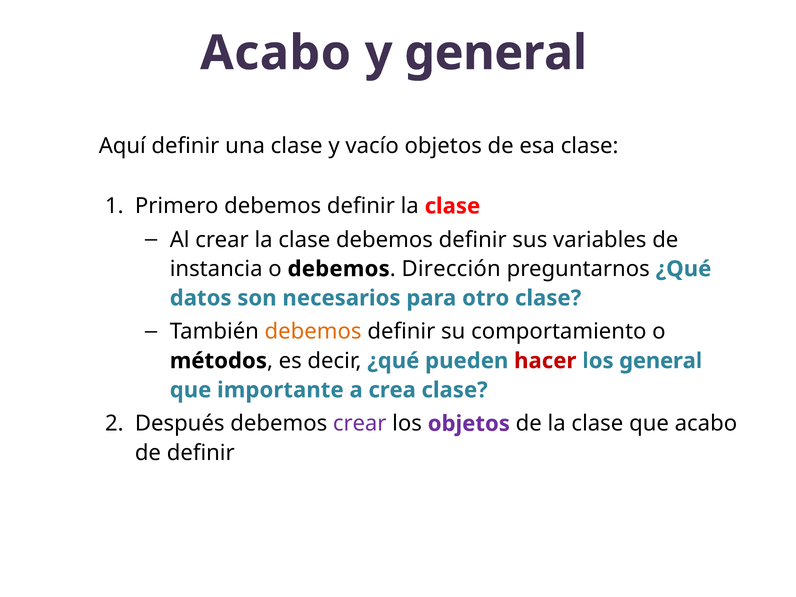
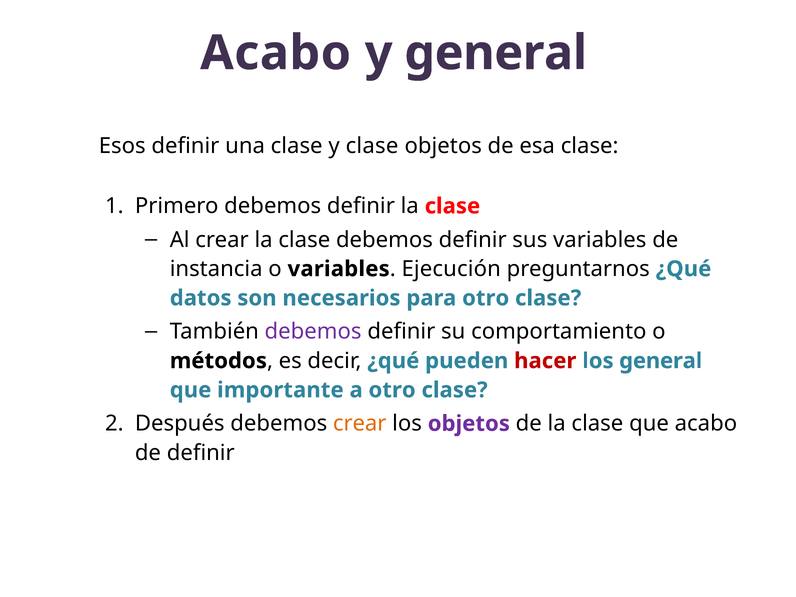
Aquí: Aquí -> Esos (122, 146)
y vacío: vacío -> clase (372, 146)
o debemos: debemos -> variables (339, 269)
Dirección: Dirección -> Ejecución (451, 269)
debemos colour: orange -> purple (313, 332)
a crea: crea -> otro (392, 390)
crear colour: purple -> orange (360, 424)
